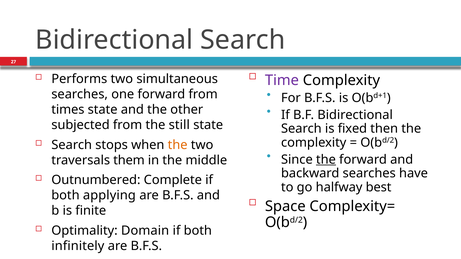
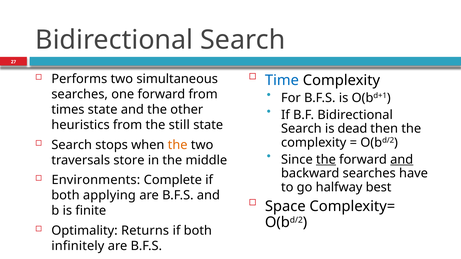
Time colour: purple -> blue (282, 80)
subjected: subjected -> heuristics (81, 125)
fixed: fixed -> dead (352, 129)
and underline: none -> present (402, 160)
them: them -> store (129, 160)
Outnumbered: Outnumbered -> Environments (96, 180)
Domain: Domain -> Returns (145, 231)
